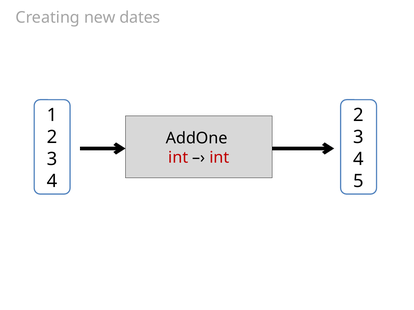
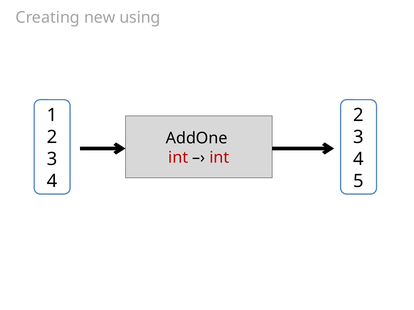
dates: dates -> using (140, 17)
